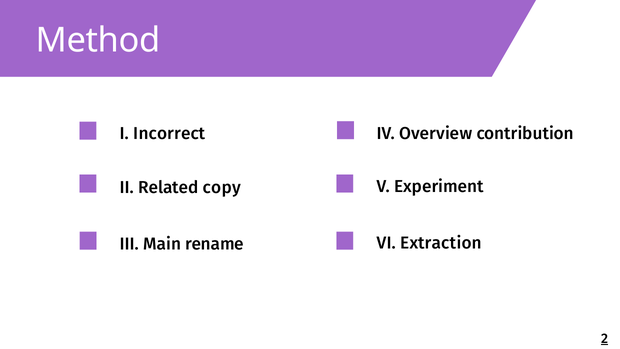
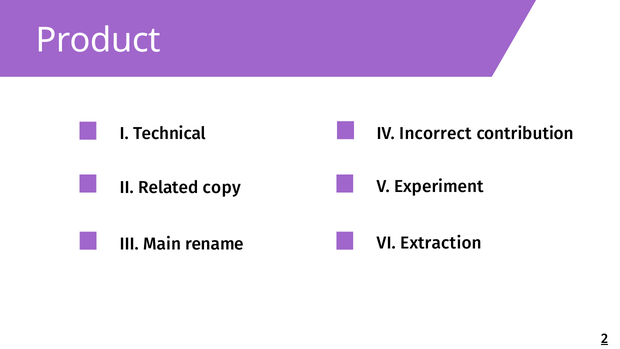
Method: Method -> Product (98, 40)
Incorrect: Incorrect -> Technical (170, 134)
Overview: Overview -> Incorrect (436, 134)
